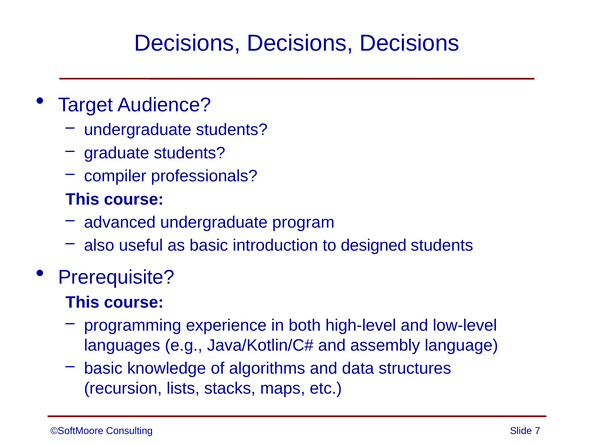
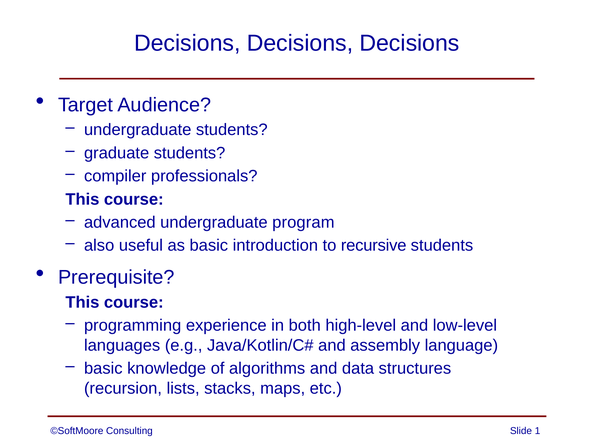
designed: designed -> recursive (374, 245)
7: 7 -> 1 (538, 430)
